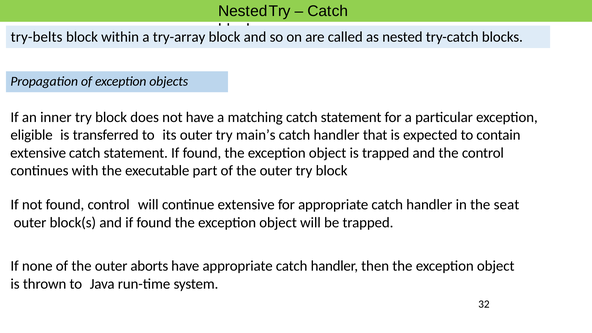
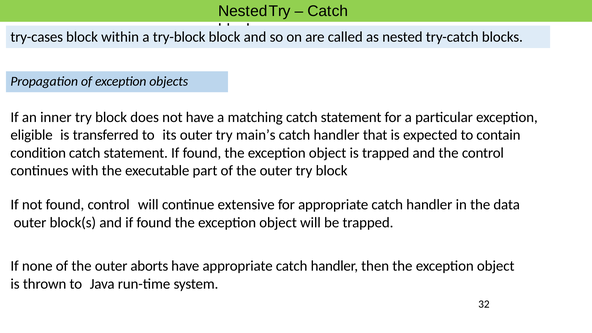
try-belts: try-belts -> try-cases (37, 37)
try-array: try-array -> try-block (179, 37)
extensive: extensive -> condition (38, 153)
seat: seat -> data (507, 205)
